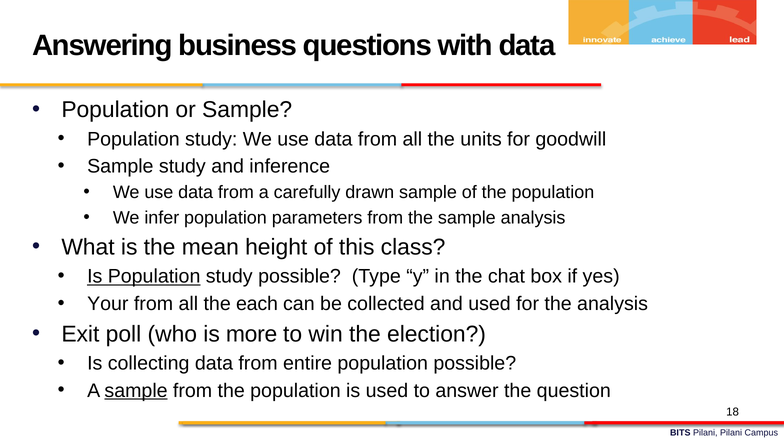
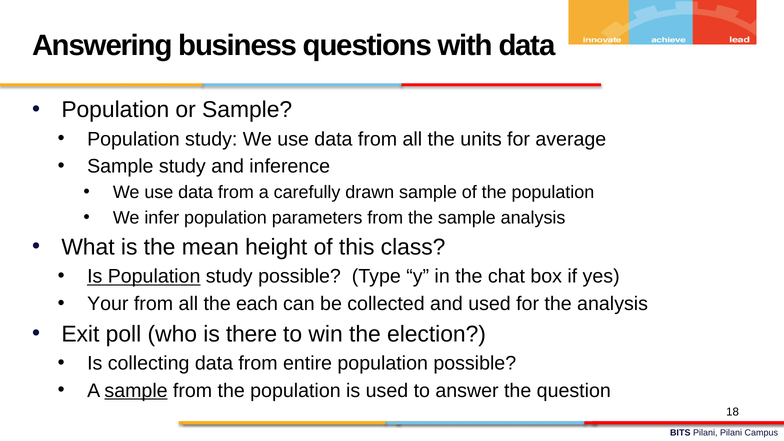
goodwill: goodwill -> average (571, 139)
more: more -> there (252, 334)
